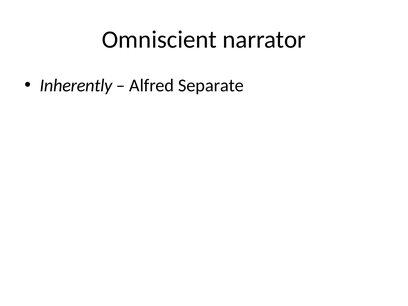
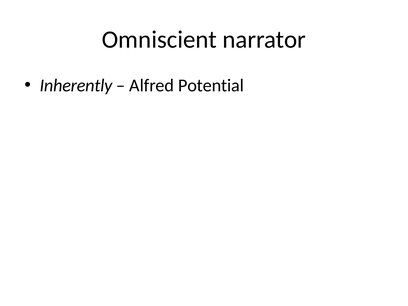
Separate: Separate -> Potential (211, 86)
